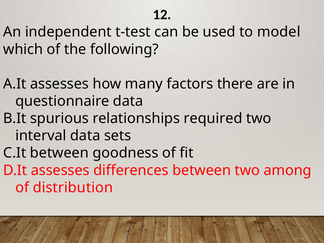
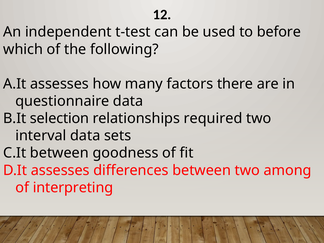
model: model -> before (279, 32)
spurious: spurious -> selection (60, 118)
distribution: distribution -> interpreting (73, 188)
